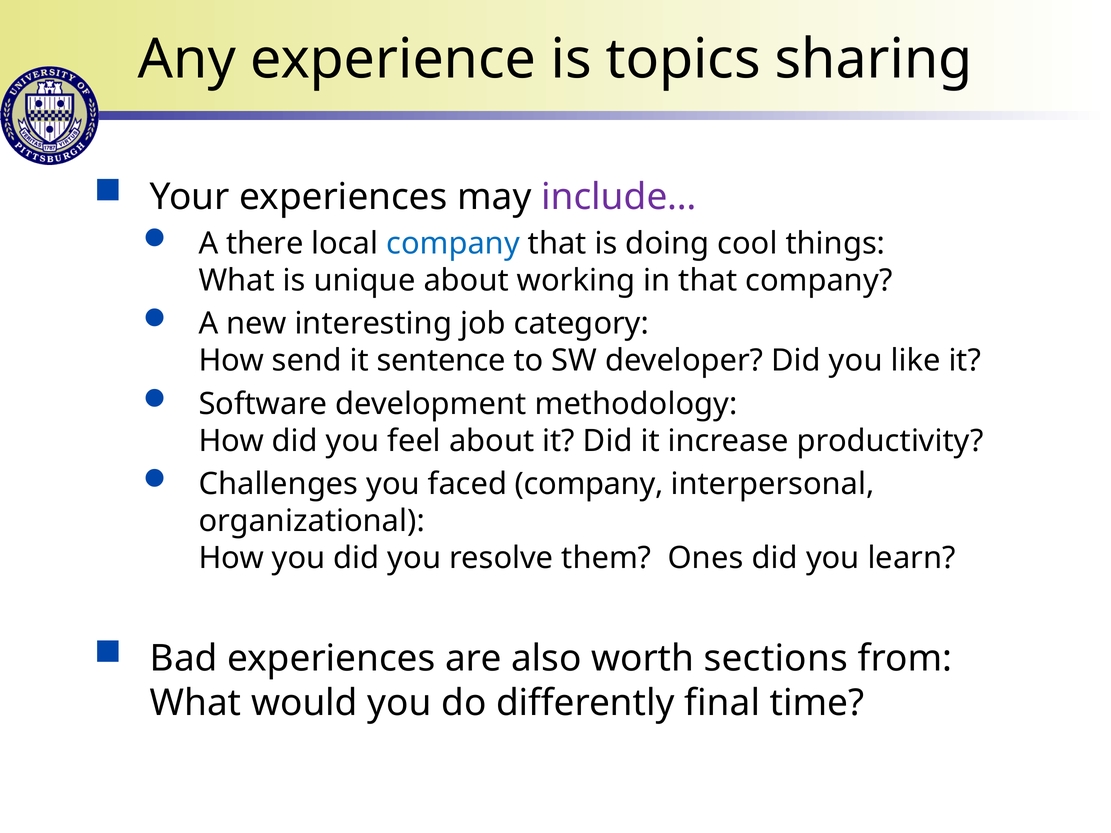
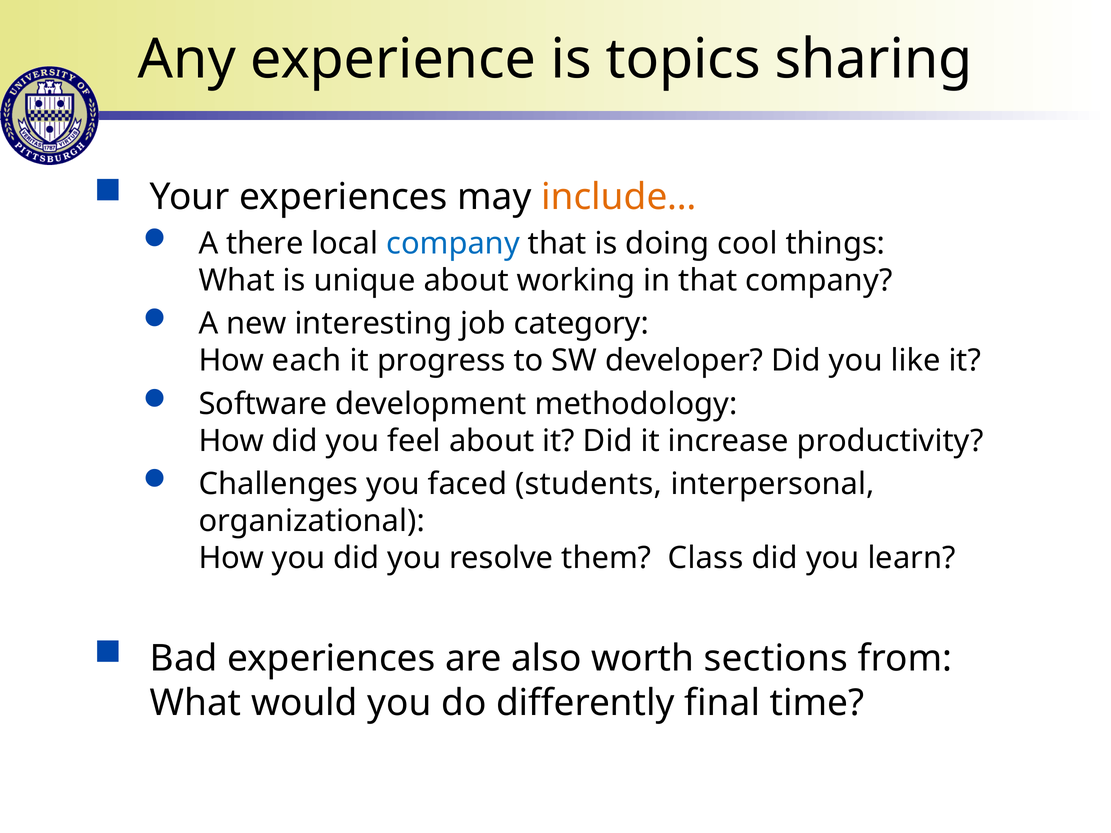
include… colour: purple -> orange (619, 197)
send: send -> each (307, 361)
sentence: sentence -> progress (441, 361)
faced company: company -> students (589, 484)
Ones: Ones -> Class (706, 558)
